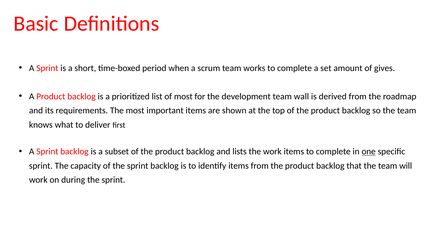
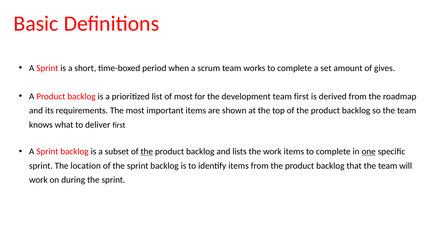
team wall: wall -> first (301, 97)
the underline: none -> present (147, 152)
capacity: capacity -> location (86, 166)
